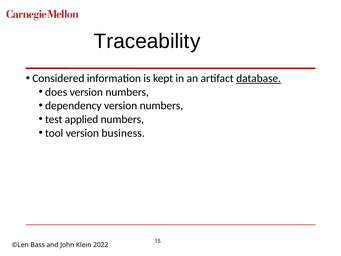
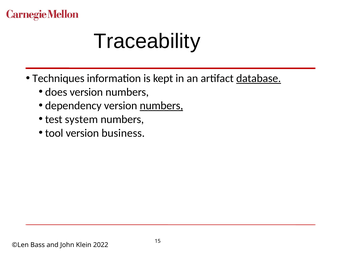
Considered: Considered -> Techniques (58, 78)
numbers underline: none -> present (161, 106)
applied: applied -> system (81, 119)
